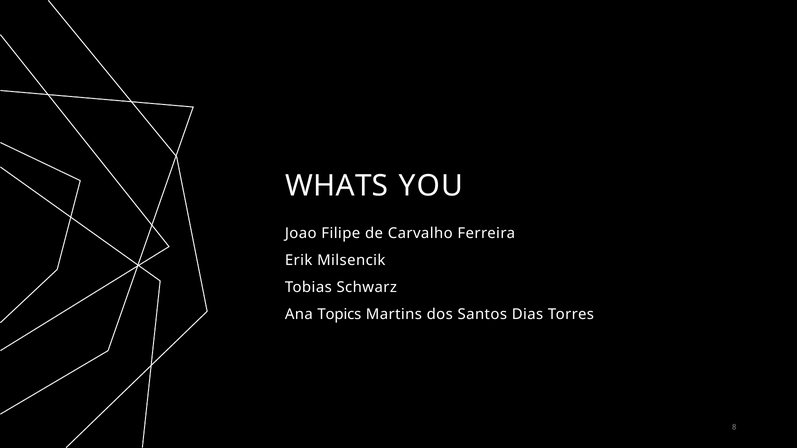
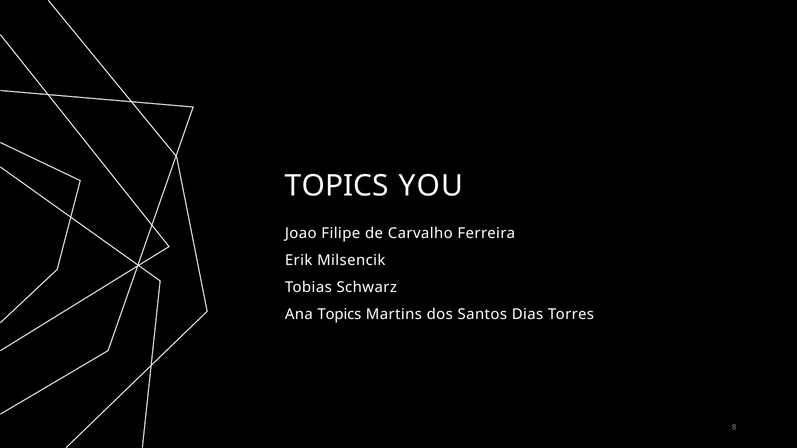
WHATS: WHATS -> TOPICS (337, 186)
